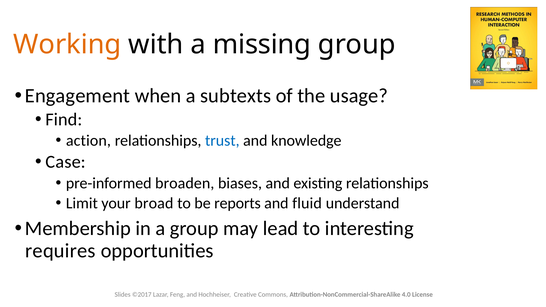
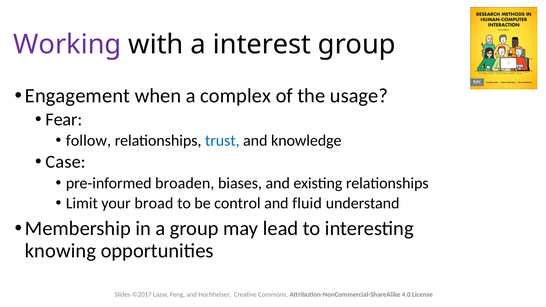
Working colour: orange -> purple (67, 45)
missing: missing -> interest (262, 45)
subtexts: subtexts -> complex (236, 96)
Find: Find -> Fear (64, 119)
action: action -> follow (88, 141)
reports: reports -> control (237, 203)
requires: requires -> knowing (60, 251)
